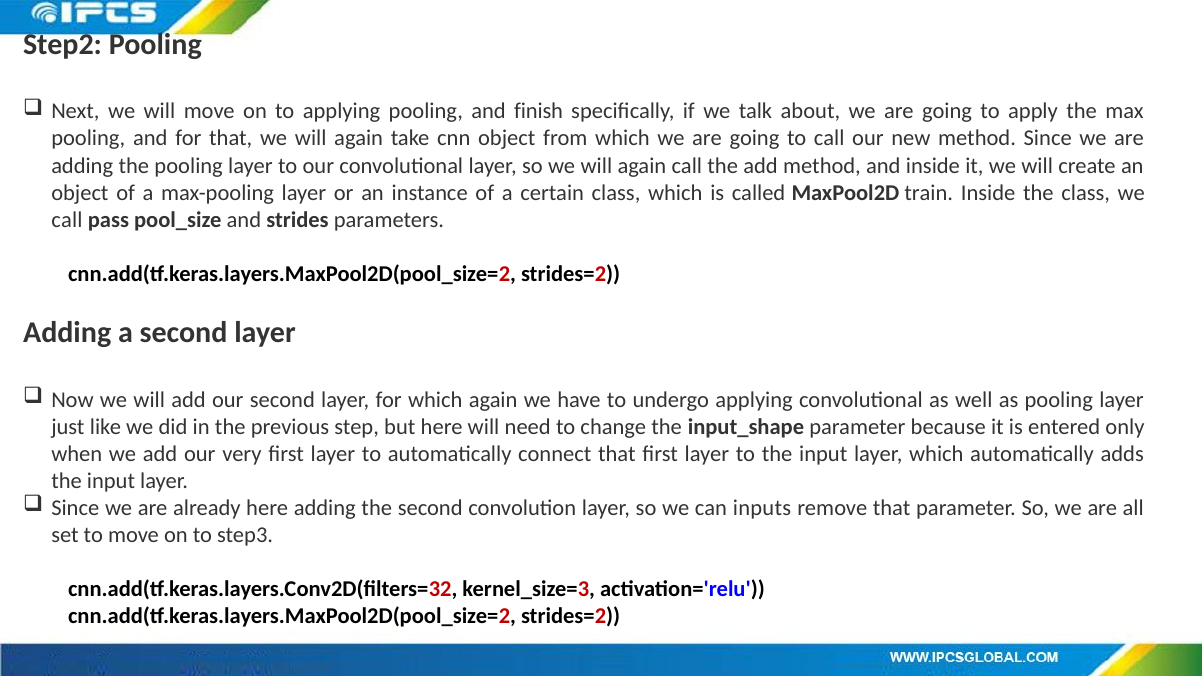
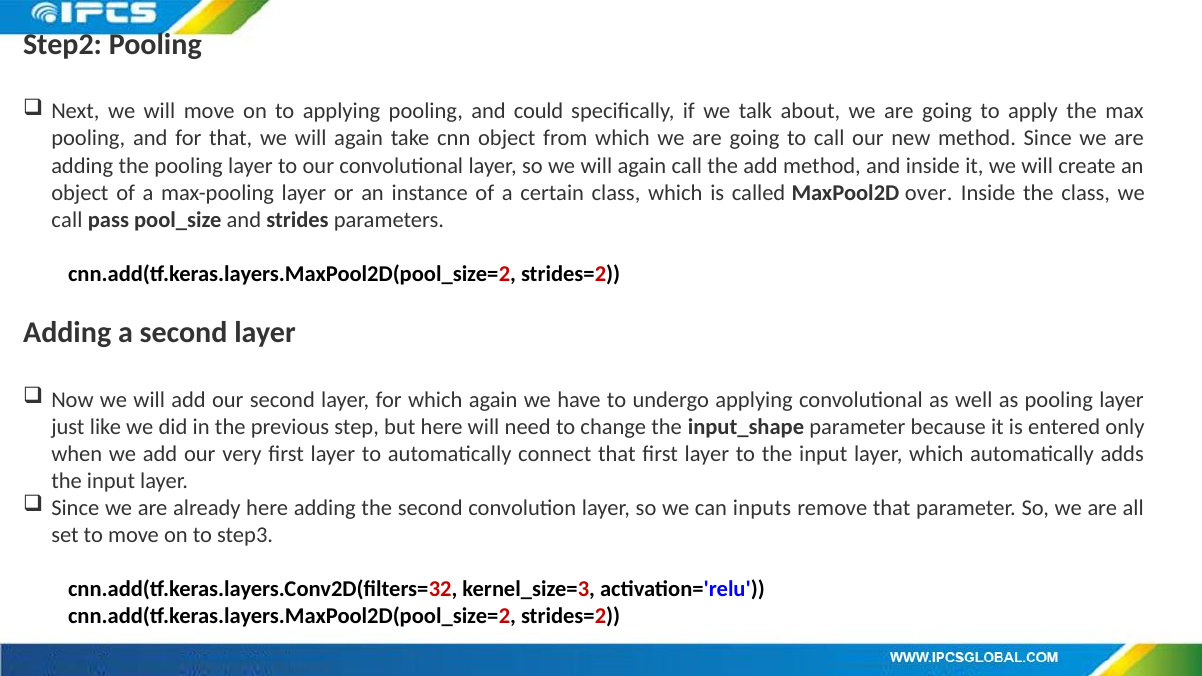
finish: finish -> could (539, 112)
train: train -> over (929, 193)
